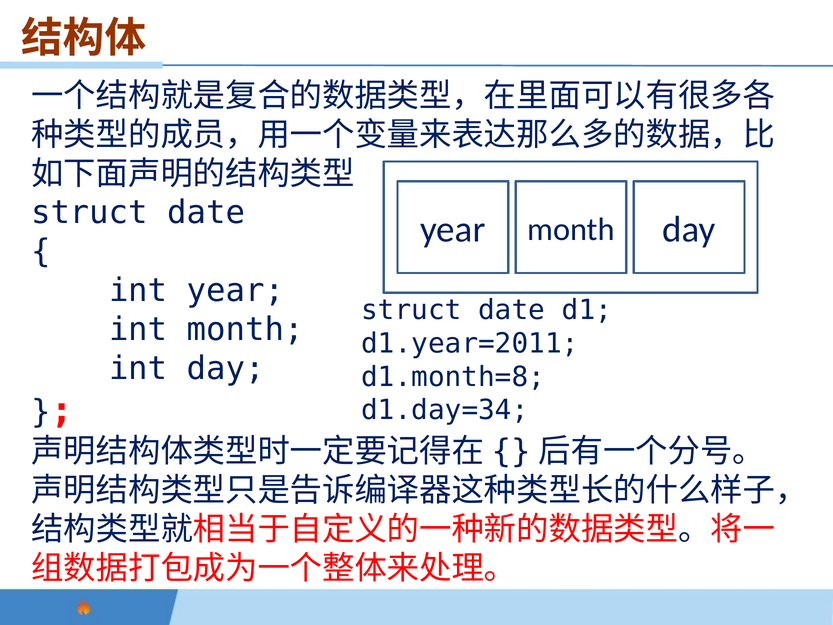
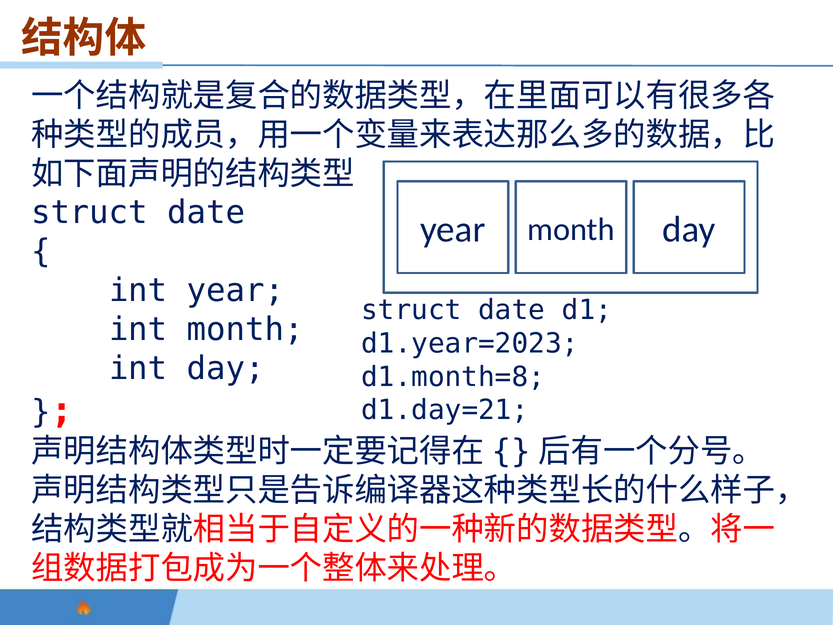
d1.year=2011: d1.year=2011 -> d1.year=2023 (470, 343)
d1.day=34: d1.day=34 -> d1.day=21 (445, 410)
